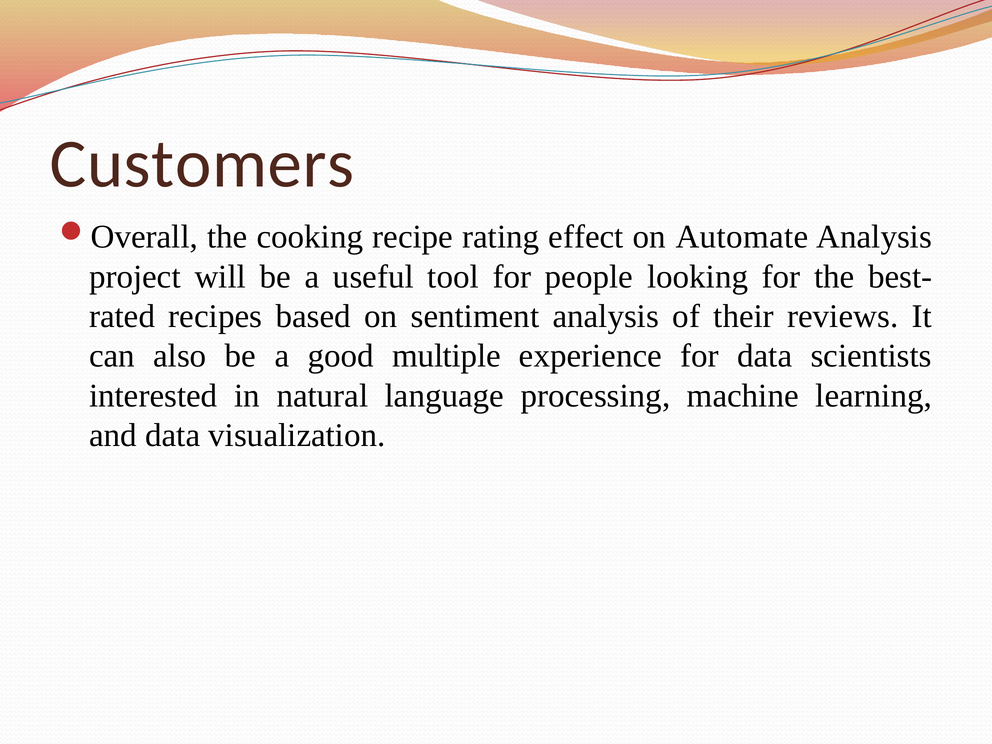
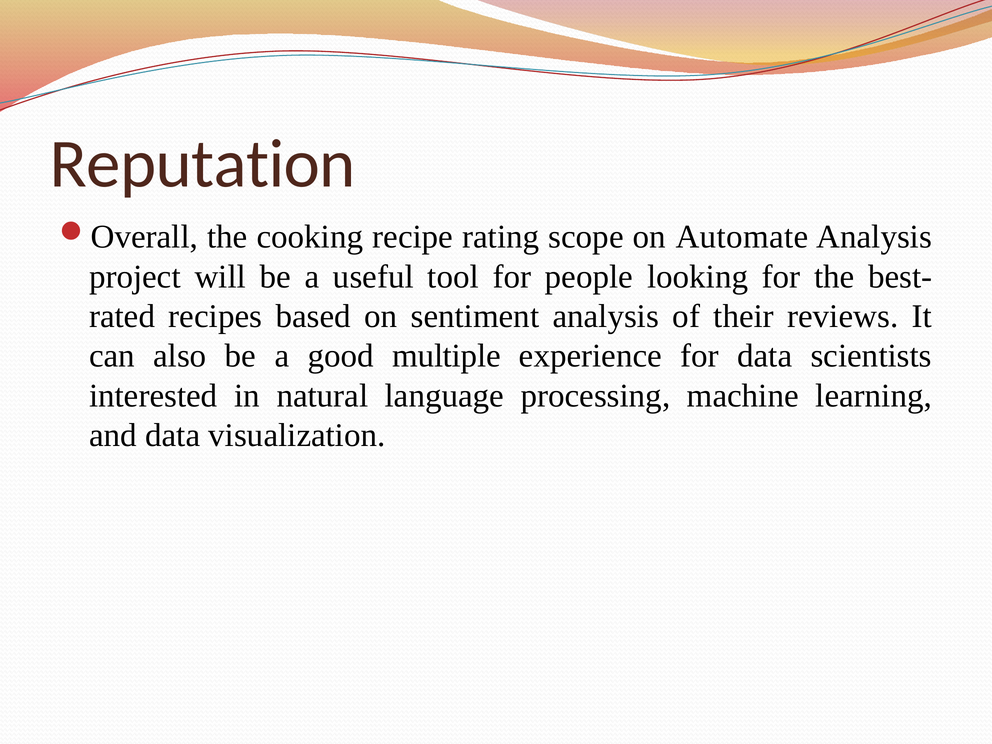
Customers: Customers -> Reputation (203, 164)
effect: effect -> scope (586, 237)
